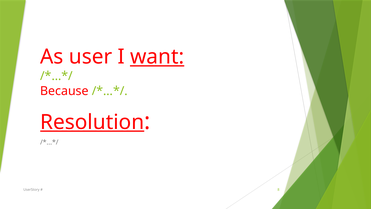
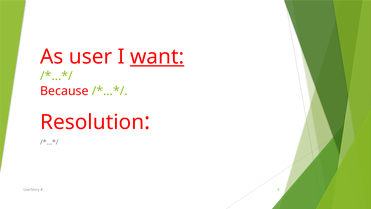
Resolution underline: present -> none (92, 122)
